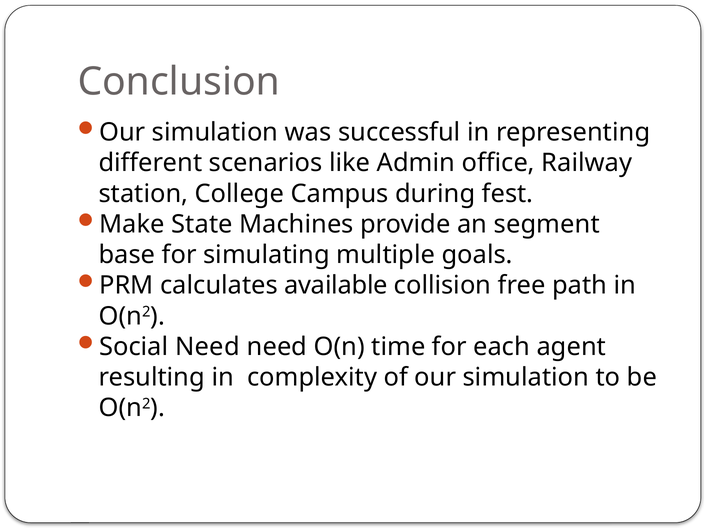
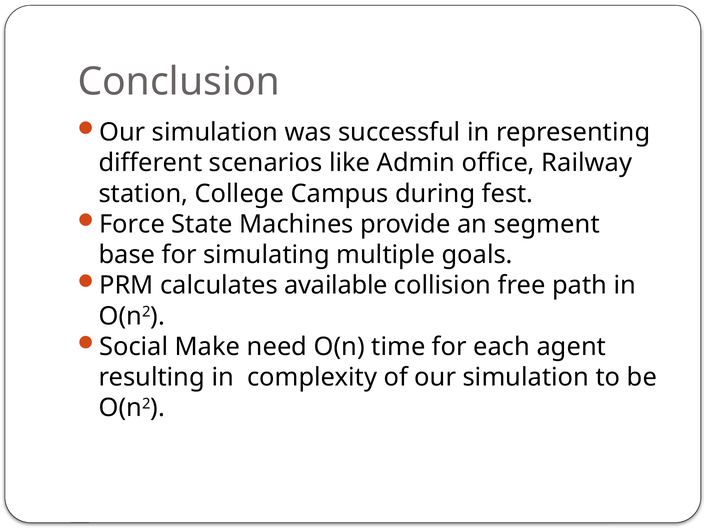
Make: Make -> Force (132, 224)
Social Need: Need -> Make (208, 346)
